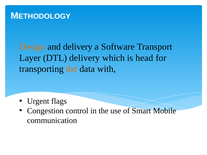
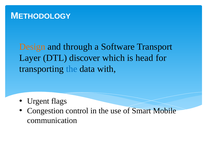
and delivery: delivery -> through (78, 47)
DTL delivery: delivery -> discover (85, 58)
the colour: orange -> blue (72, 69)
